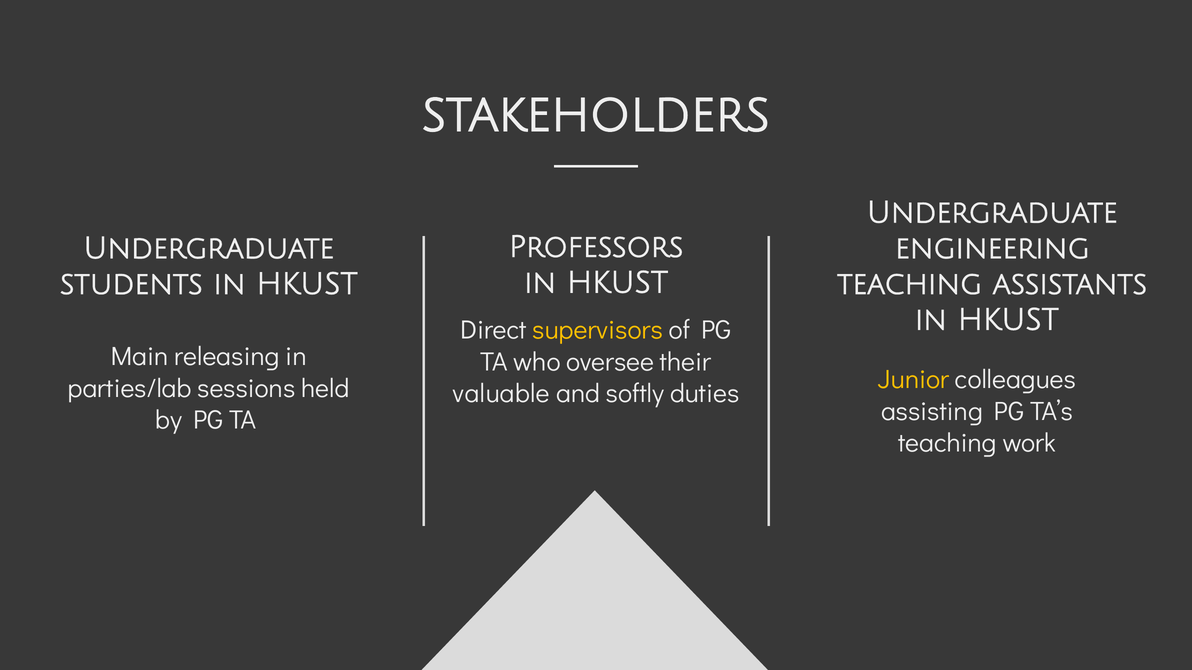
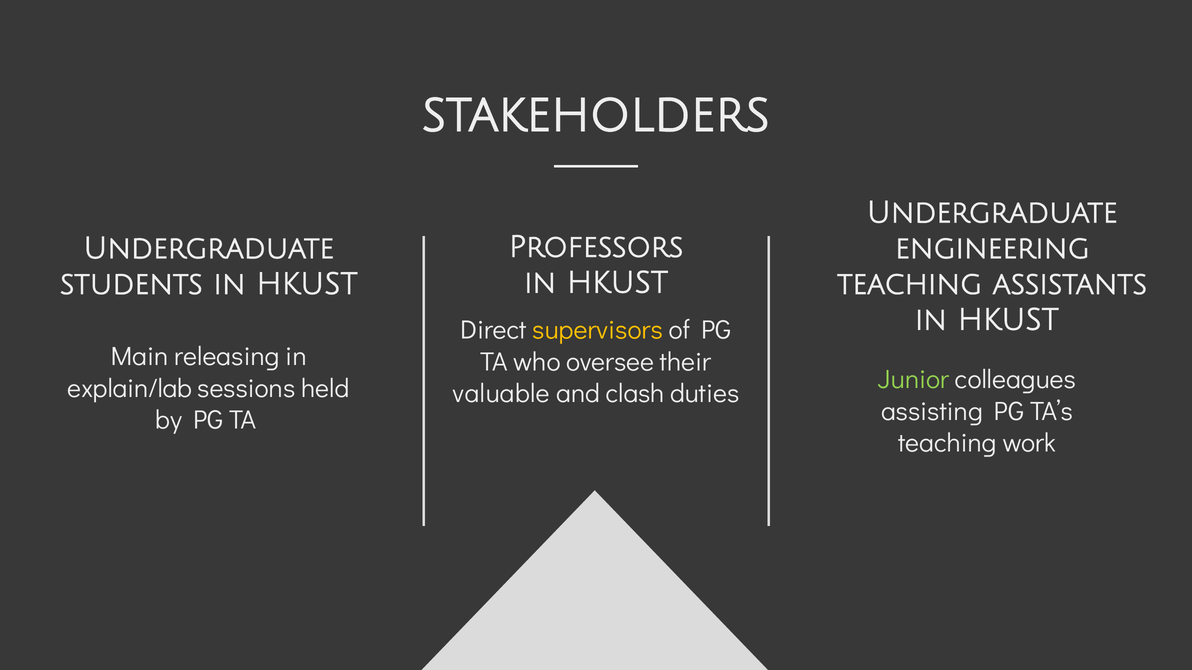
Junior colour: yellow -> light green (914, 380)
parties/lab: parties/lab -> explain/lab (130, 389)
softly: softly -> clash (635, 394)
